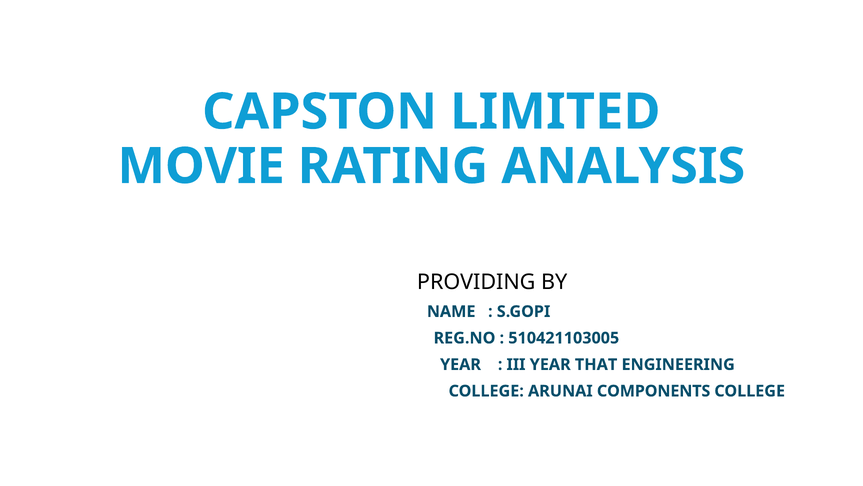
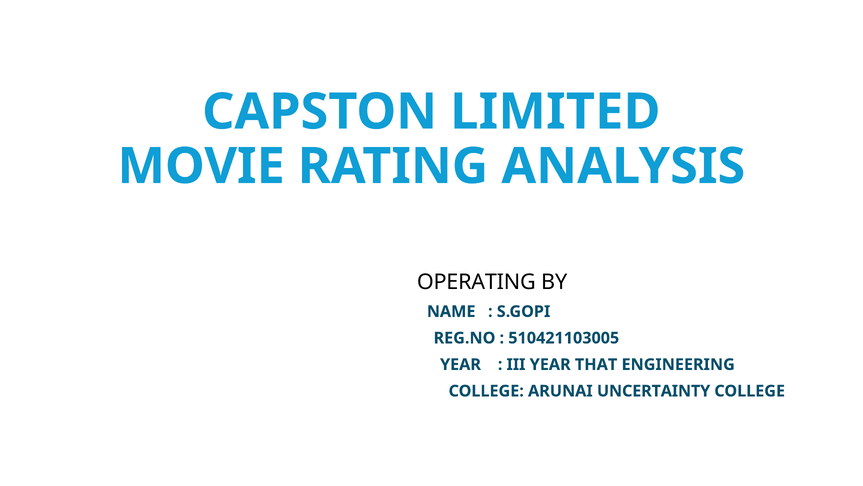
PROVIDING: PROVIDING -> OPERATING (476, 282)
COMPONENTS: COMPONENTS -> UNCERTAINTY (654, 391)
